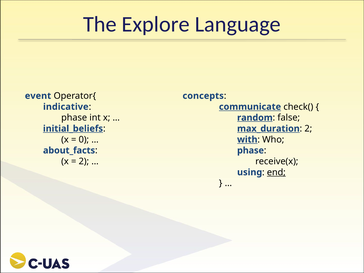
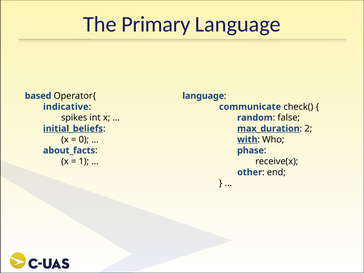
Explore: Explore -> Primary (156, 24)
event: event -> based (38, 96)
concepts: concepts -> language (203, 96)
communicate underline: present -> none (250, 107)
phase: phase -> spikes (74, 118)
random underline: present -> none (255, 118)
2: 2 -> 1 (84, 161)
using: using -> other (250, 172)
end underline: present -> none (276, 172)
